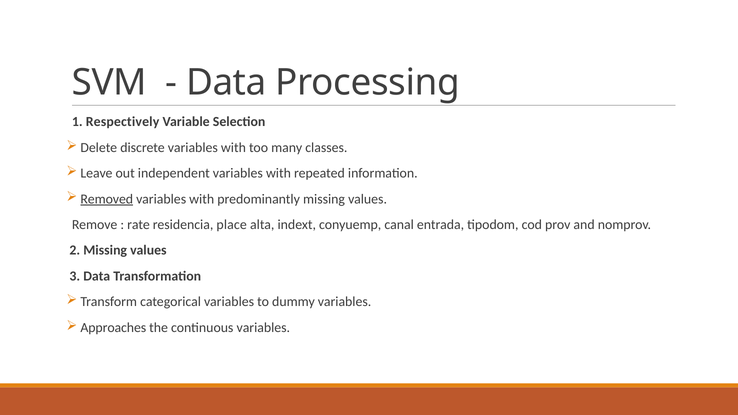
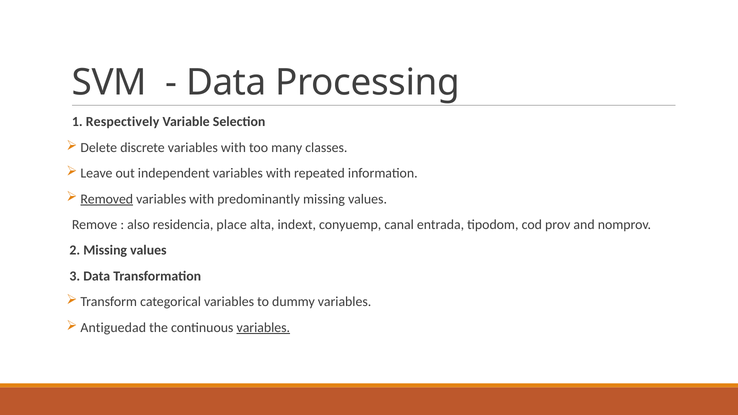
rate: rate -> also (138, 225)
Approaches: Approaches -> Antiguedad (113, 328)
variables underline: none -> present (263, 328)
